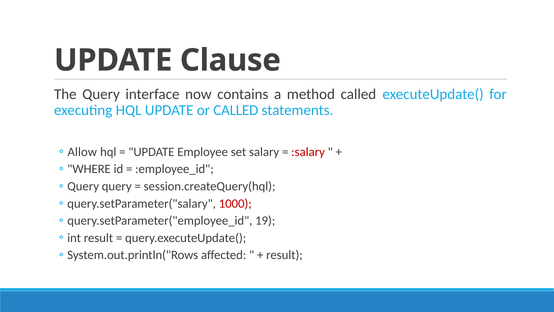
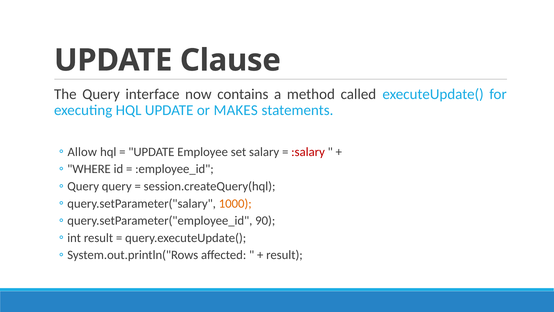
or CALLED: CALLED -> MAKES (236, 110)
1000 colour: red -> orange (235, 203)
19: 19 -> 90 (265, 220)
